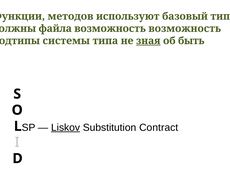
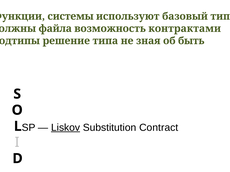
методов: методов -> системы (71, 16)
возможность возможность: возможность -> контрактами (185, 29)
системы: системы -> решение (66, 41)
зная underline: present -> none (148, 41)
